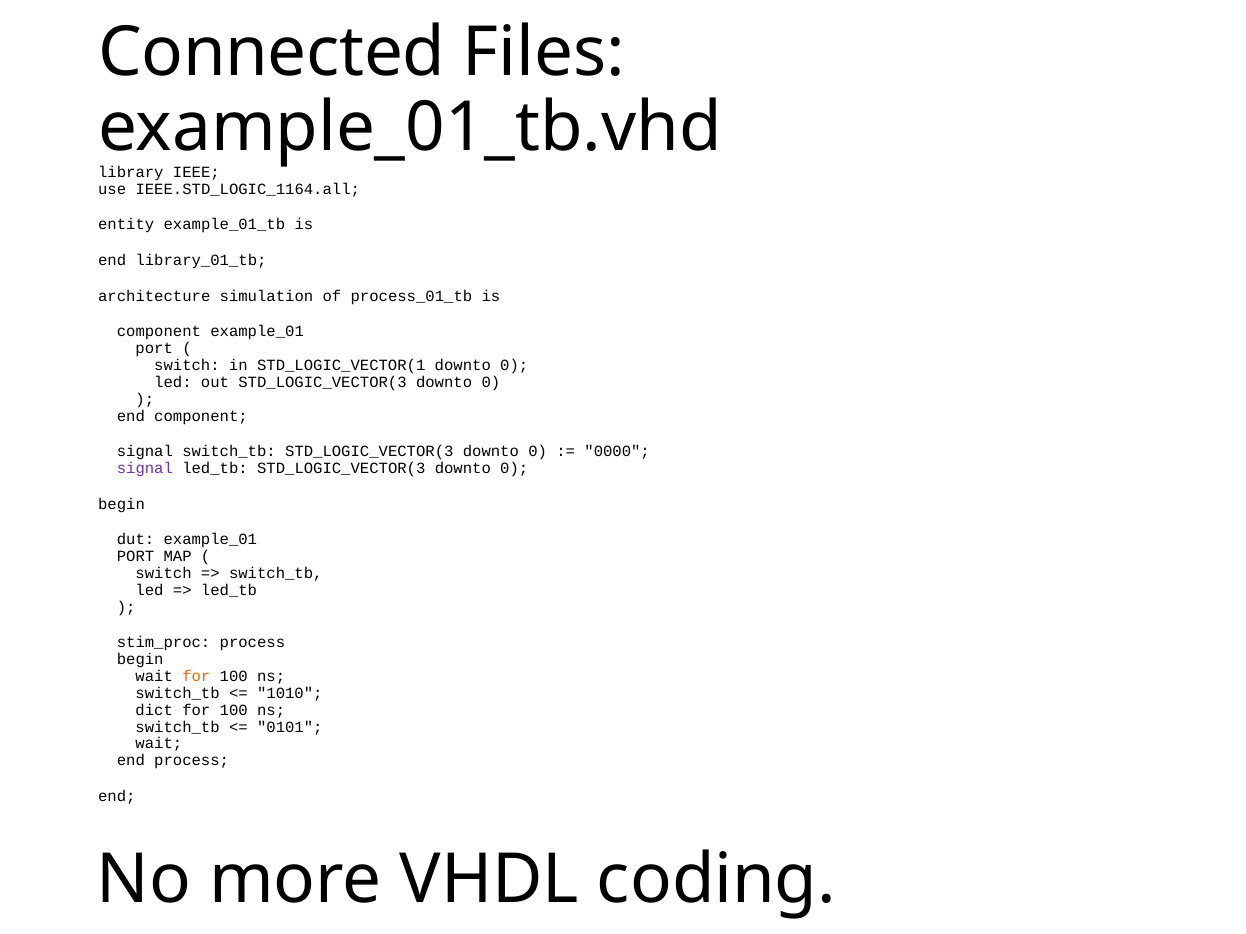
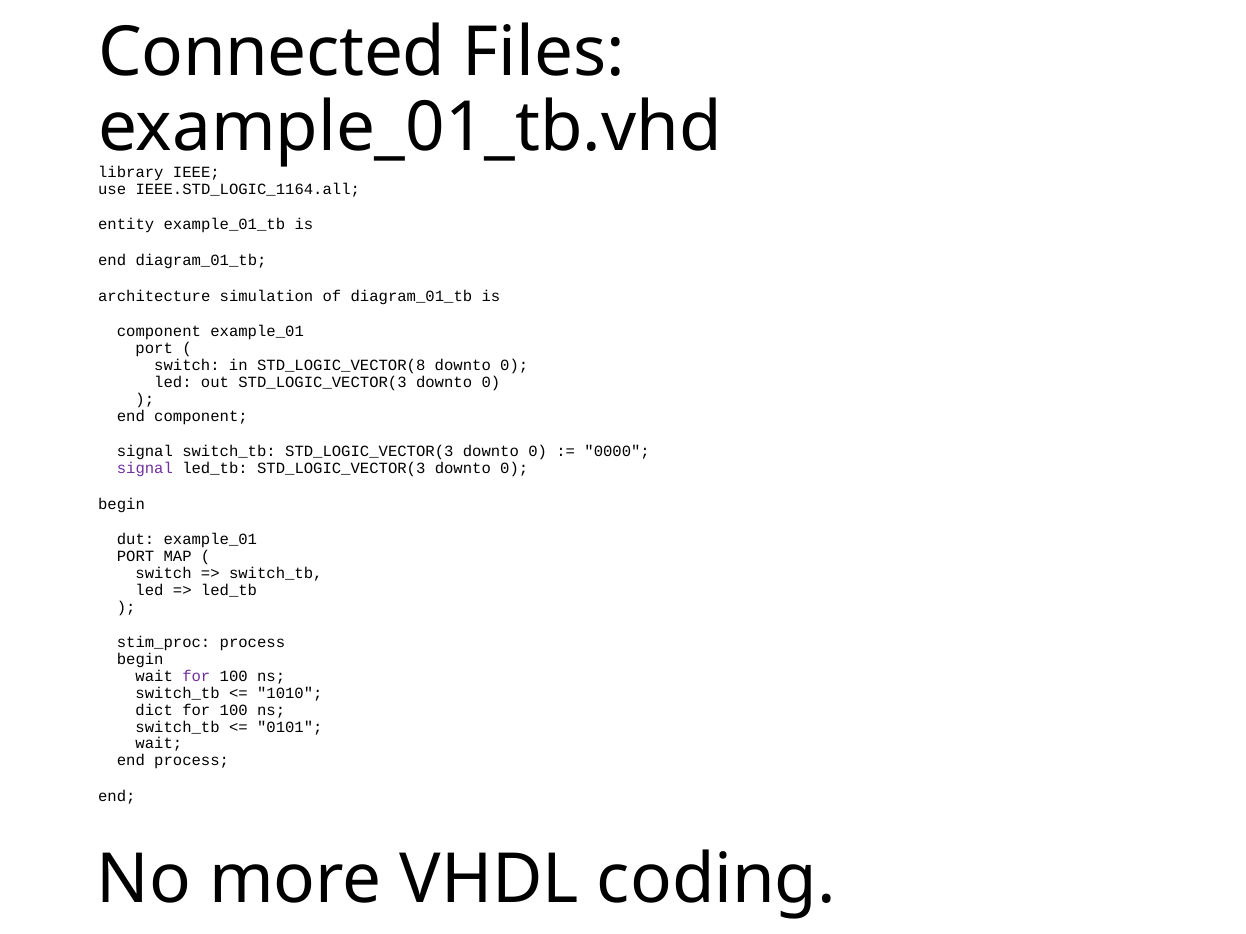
end library_01_tb: library_01_tb -> diagram_01_tb (201, 261)
of process_01_tb: process_01_tb -> diagram_01_tb (411, 296)
STD_LOGIC_VECTOR(1: STD_LOGIC_VECTOR(1 -> STD_LOGIC_VECTOR(8 (341, 366)
for colour: orange -> purple (196, 677)
